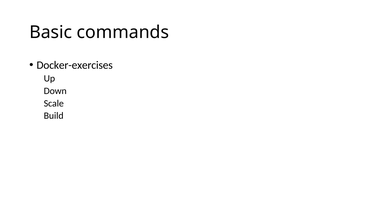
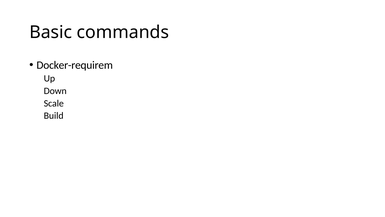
Docker-exercises: Docker-exercises -> Docker-requirem (75, 65)
